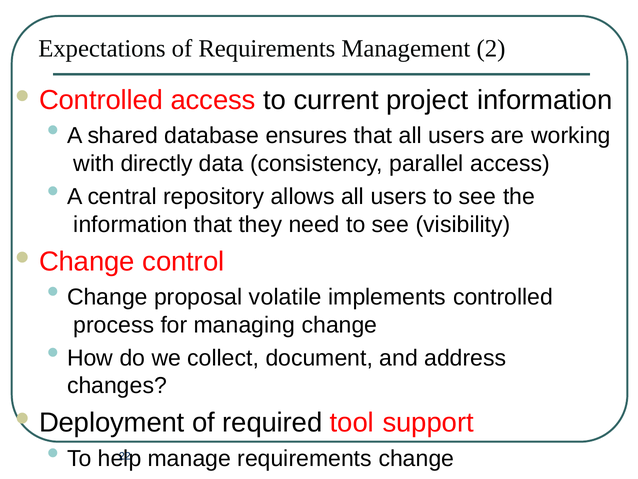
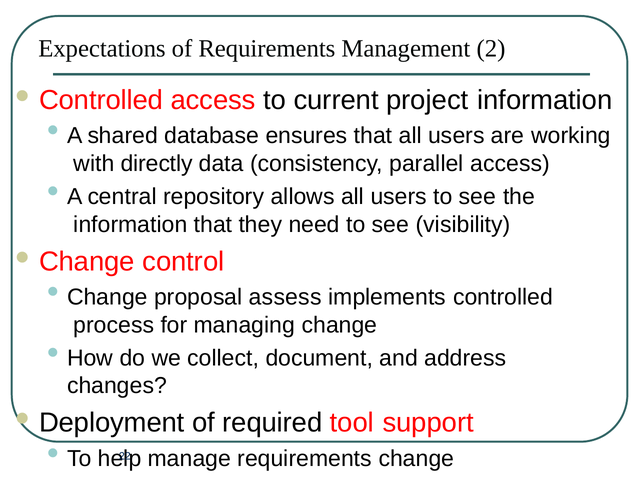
volatile: volatile -> assess (285, 297)
